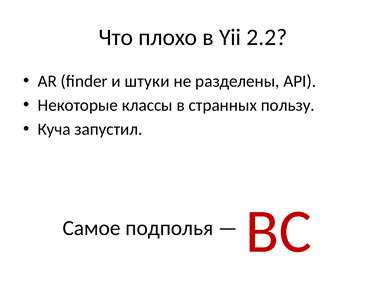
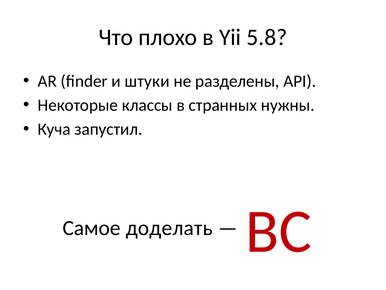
2.2: 2.2 -> 5.8 (267, 37)
пользу: пользу -> нужны (288, 105)
подполья: подполья -> доделать (169, 228)
